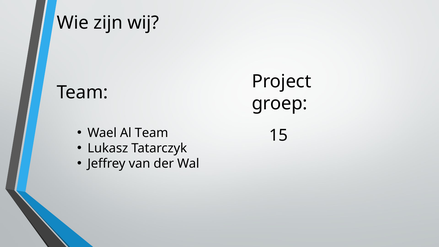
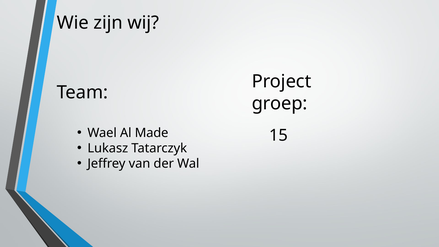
Al Team: Team -> Made (152, 133)
